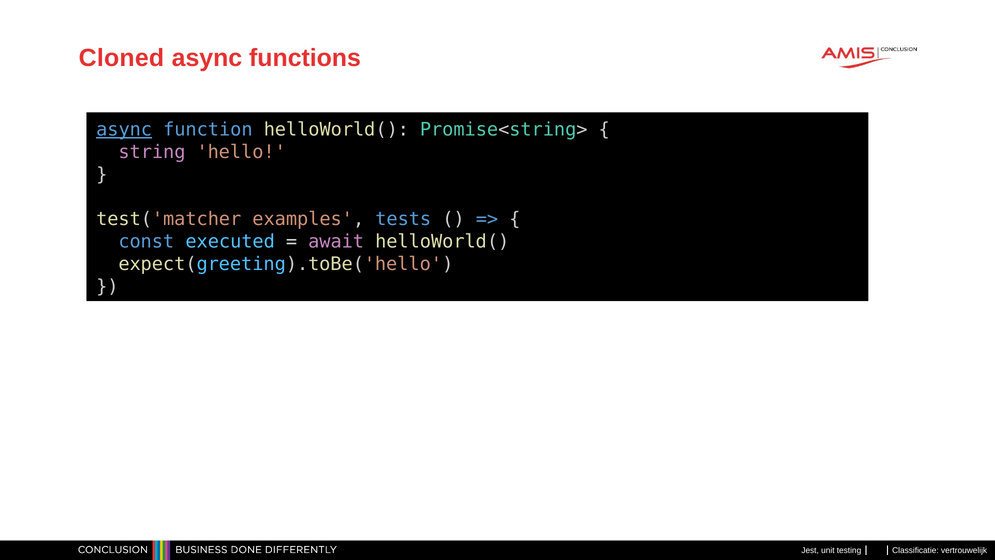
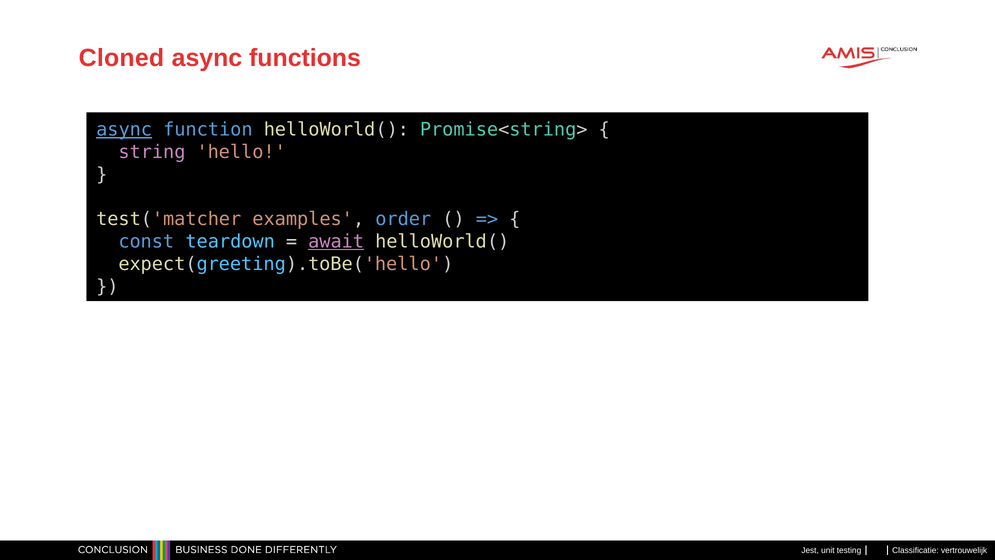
tests: tests -> order (403, 219)
executed: executed -> teardown (230, 241)
await underline: none -> present (336, 241)
